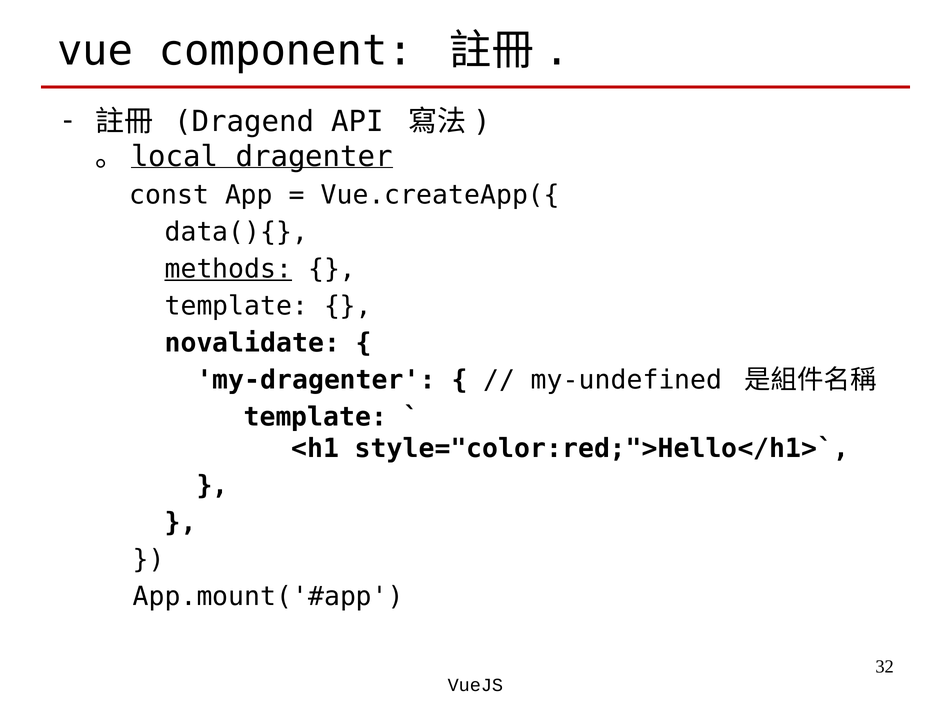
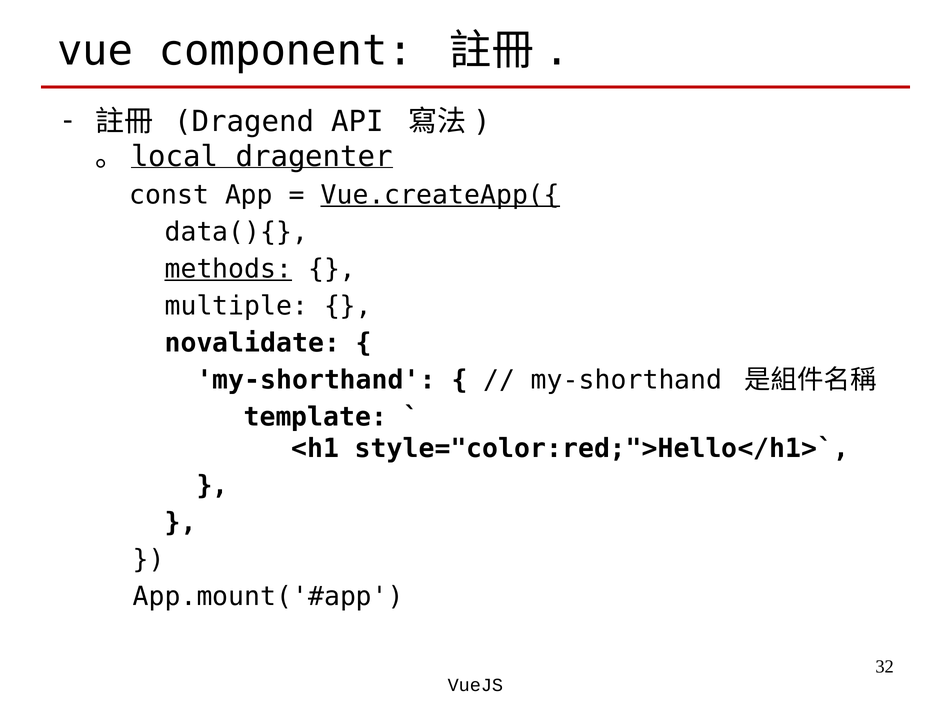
Vue.createApp({ underline: none -> present (440, 195)
template: template -> multiple (236, 306)
my-dragenter: my-dragenter -> my-shorthand (316, 380)
my-undefined: my-undefined -> my-shorthand (627, 380)
